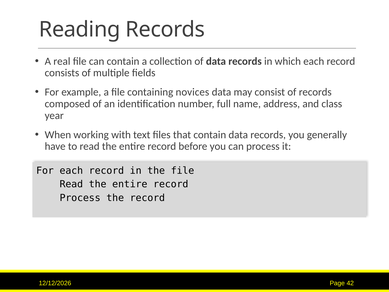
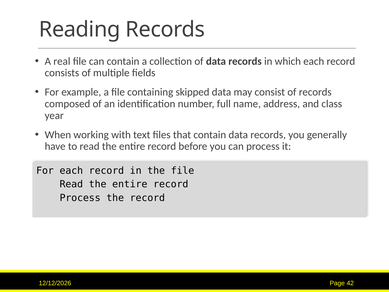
novices: novices -> skipped (193, 92)
